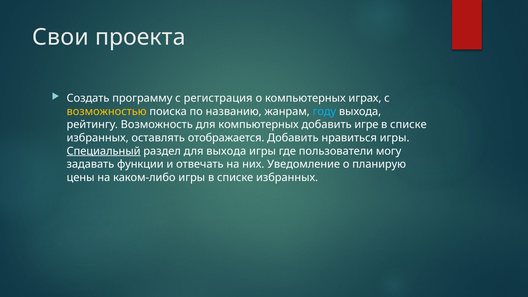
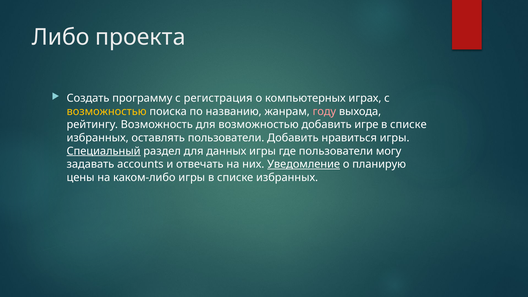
Свои: Свои -> Либо (61, 37)
году colour: light blue -> pink (324, 111)
для компьютерных: компьютерных -> возможностью (259, 125)
оставлять отображается: отображается -> пользователи (226, 138)
для выхода: выхода -> данных (226, 151)
функции: функции -> accounts (140, 164)
Уведомление underline: none -> present (304, 164)
